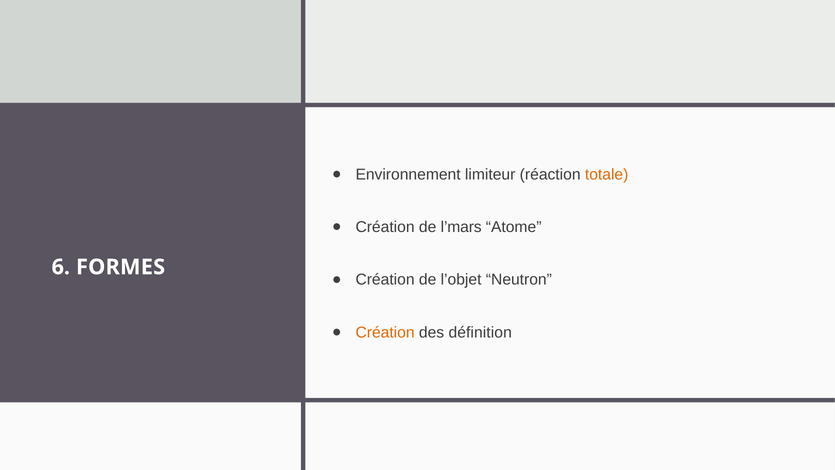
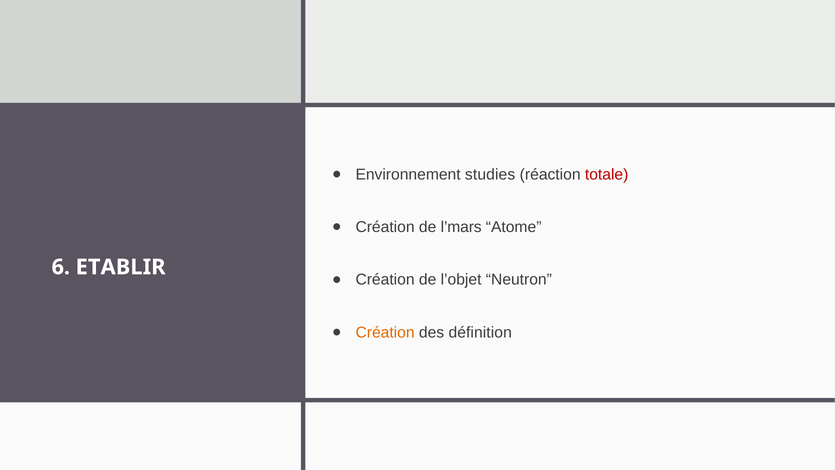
limiteur: limiteur -> studies (490, 174)
totale colour: orange -> red (607, 174)
FORMES: FORMES -> ETABLIR (121, 267)
